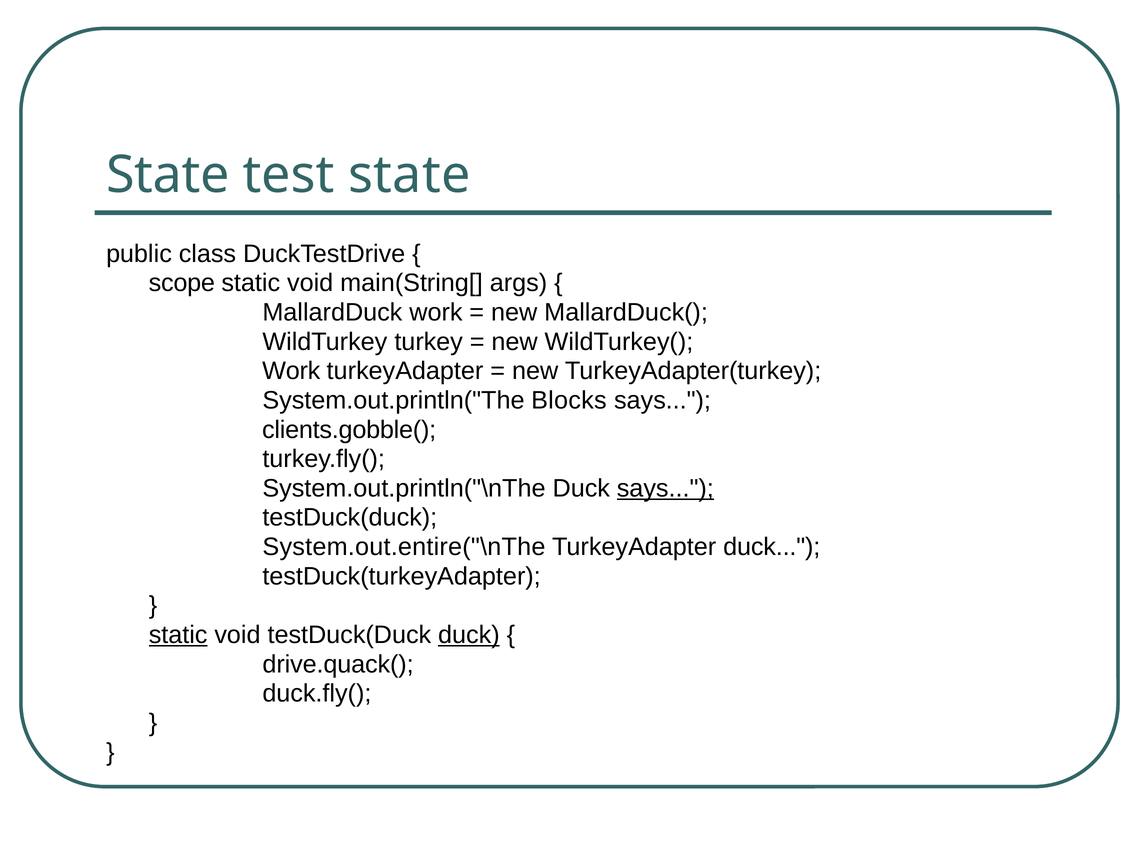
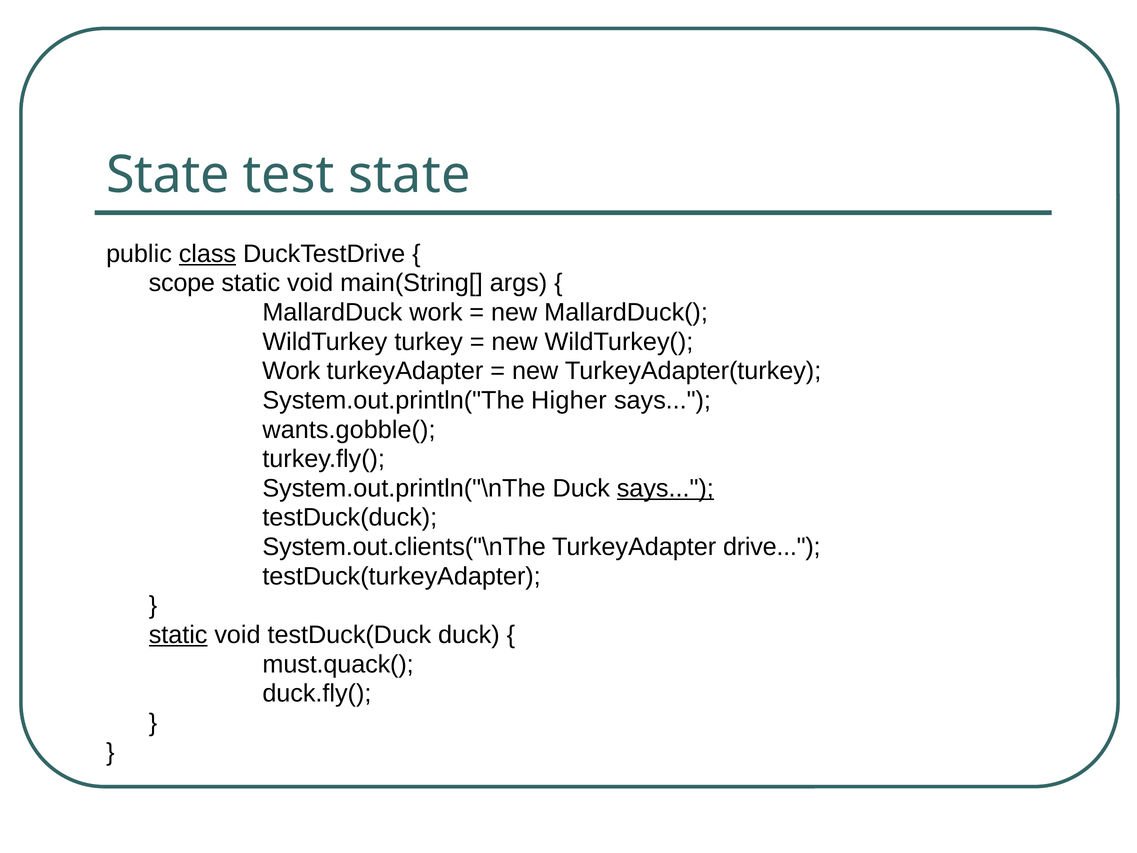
class underline: none -> present (207, 254)
Blocks: Blocks -> Higher (569, 400)
clients.gobble(: clients.gobble( -> wants.gobble( (349, 430)
System.out.entire("\nThe: System.out.entire("\nThe -> System.out.clients("\nThe (404, 547)
TurkeyAdapter duck: duck -> drive (772, 547)
duck underline: present -> none (469, 635)
drive.quack(: drive.quack( -> must.quack( (338, 664)
